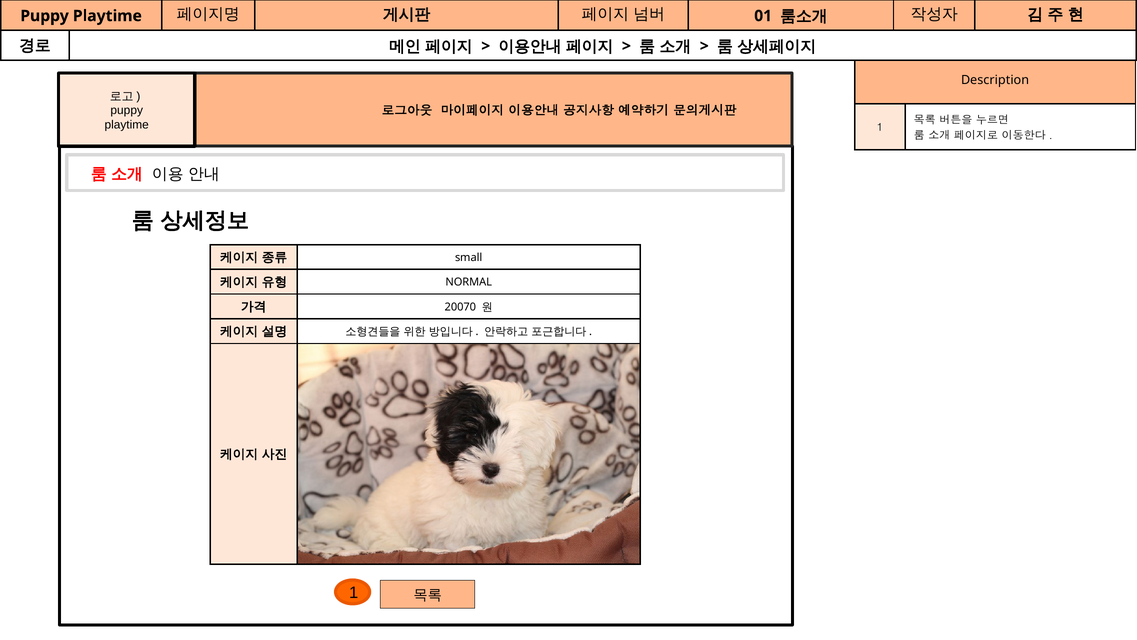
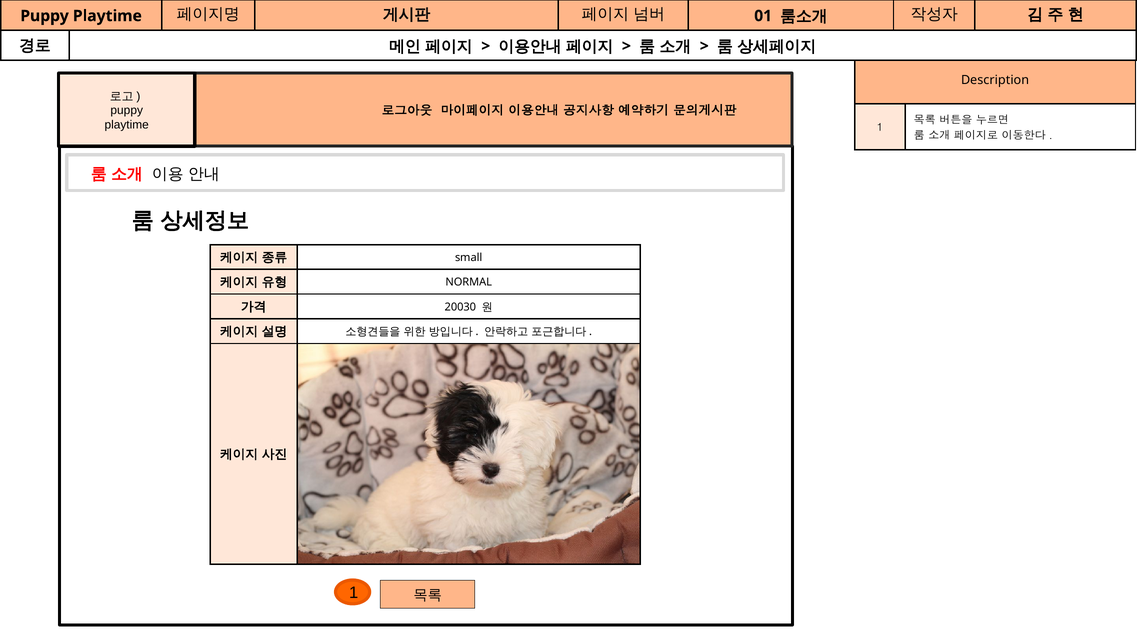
20070: 20070 -> 20030 (460, 307)
